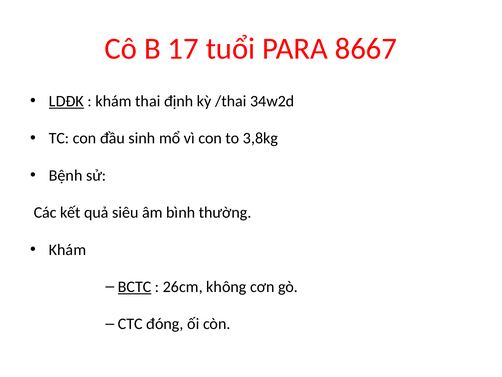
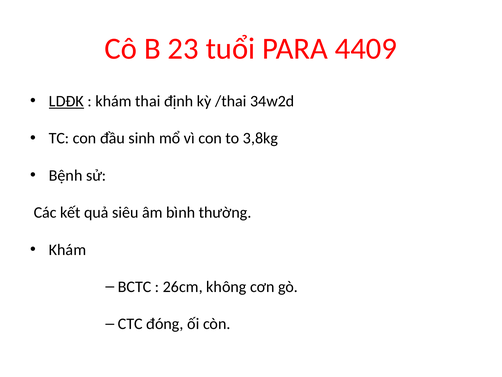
17: 17 -> 23 (183, 49)
8667: 8667 -> 4409 (366, 49)
BCTC underline: present -> none (135, 286)
